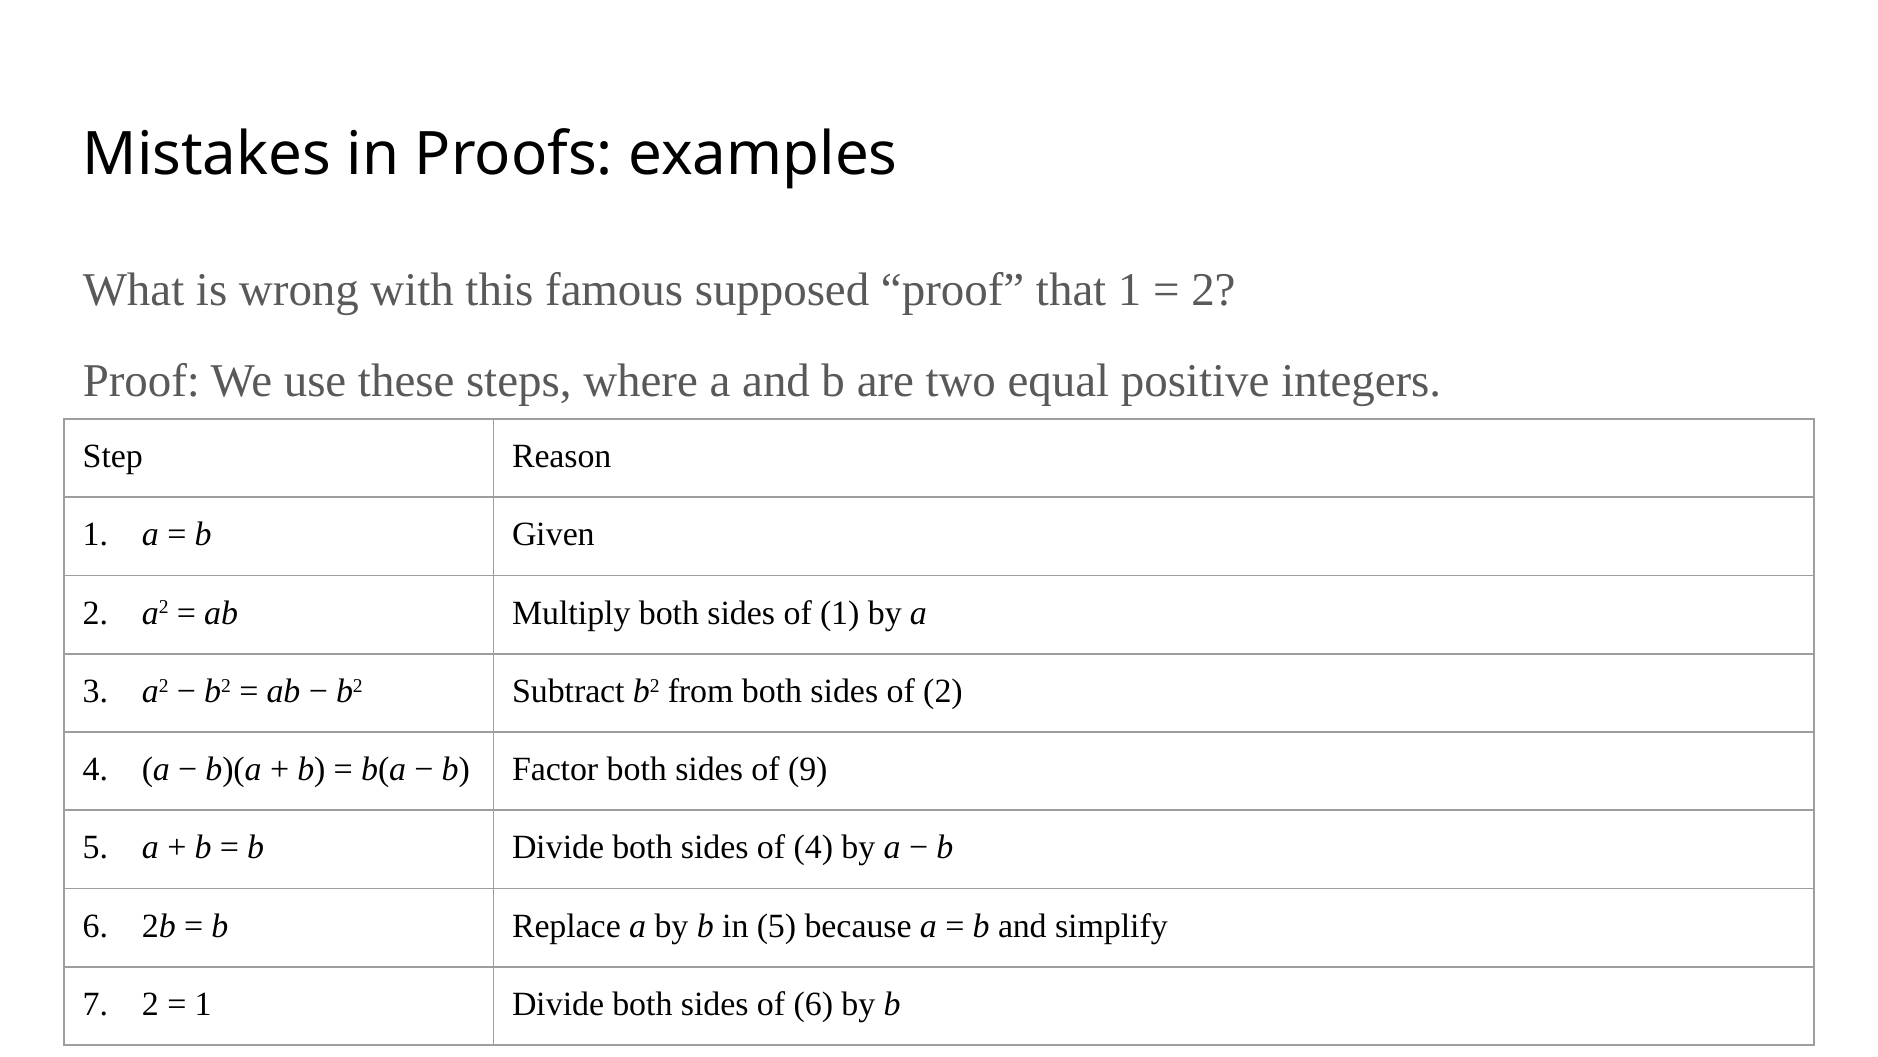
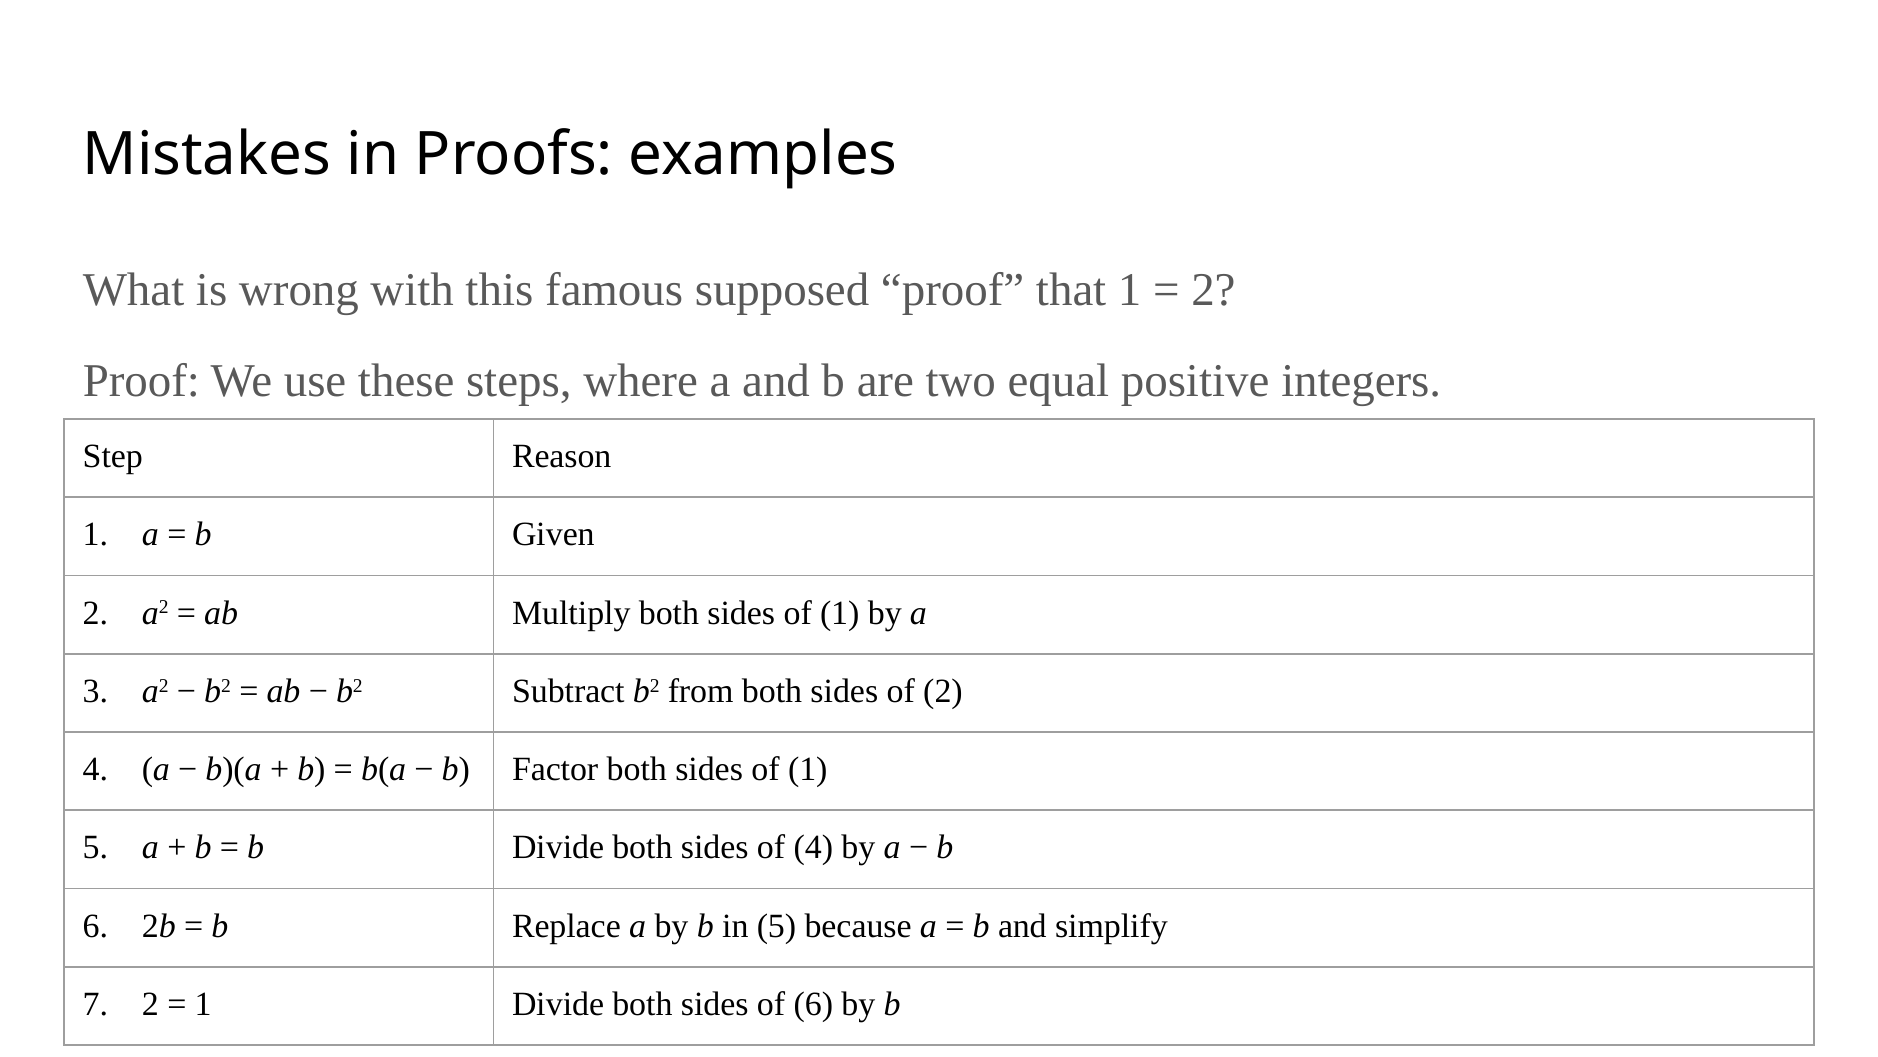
9: 9 -> 1 (808, 769)
